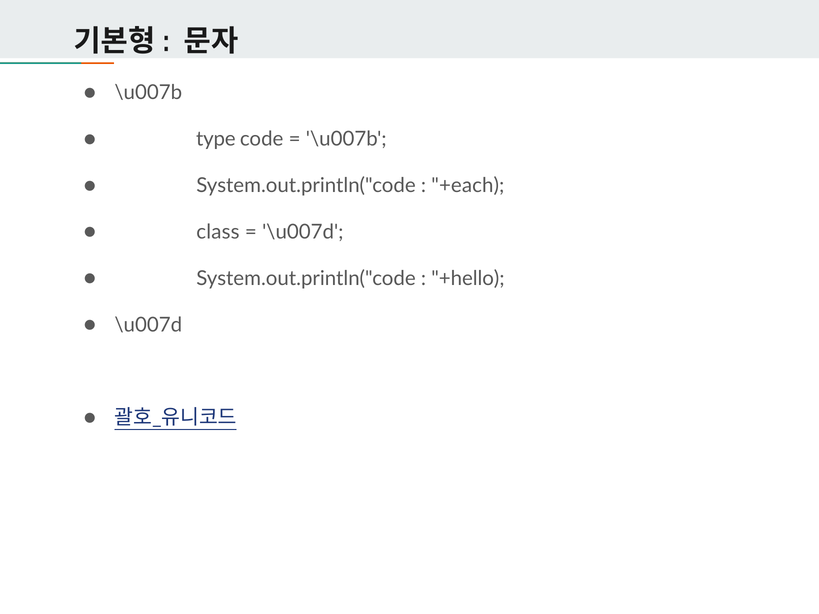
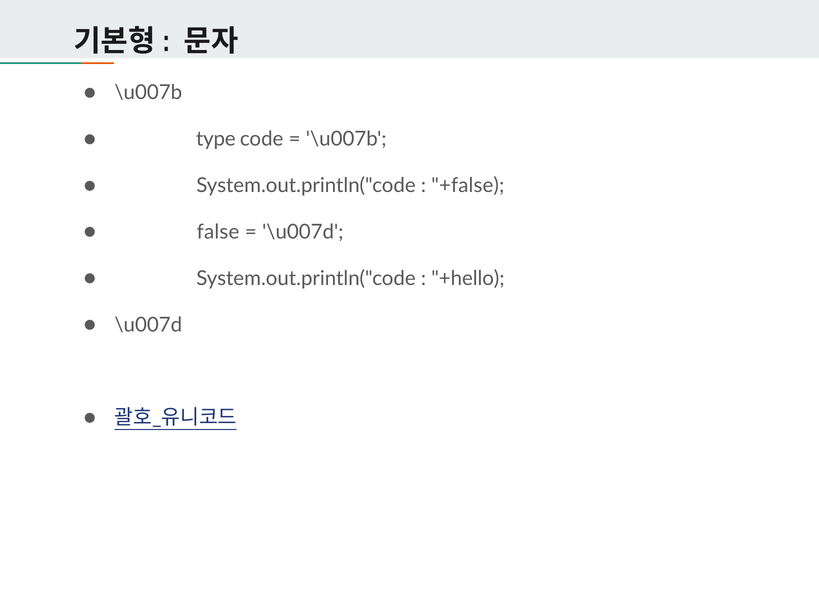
+each: +each -> +false (468, 186)
class: class -> false (218, 232)
